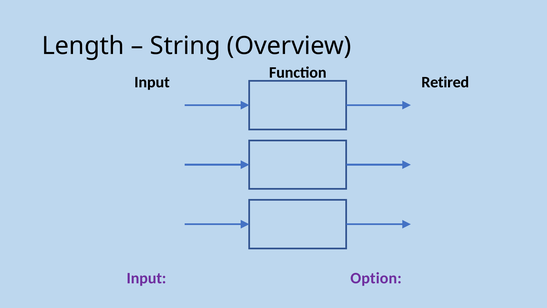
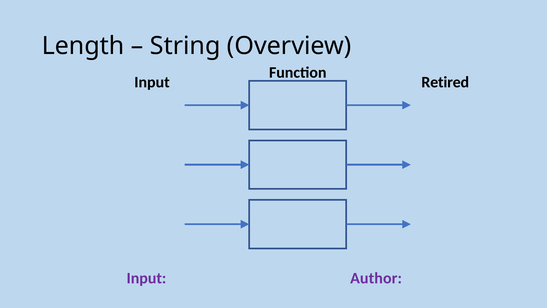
Option: Option -> Author (376, 278)
